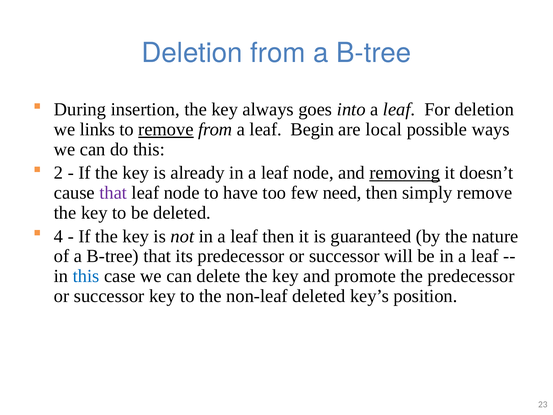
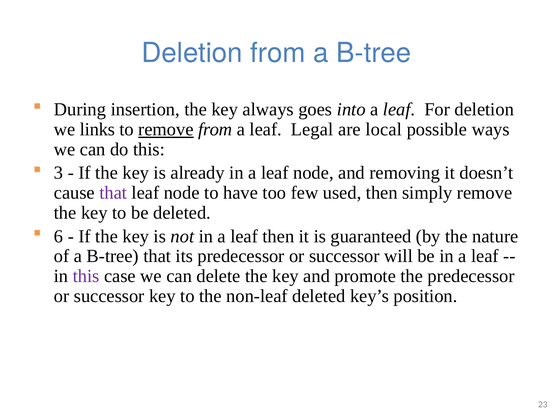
Begin: Begin -> Legal (312, 129)
2: 2 -> 3 (59, 173)
removing underline: present -> none (405, 173)
need: need -> used (342, 193)
4: 4 -> 6 (59, 236)
this colour: blue -> purple (86, 276)
